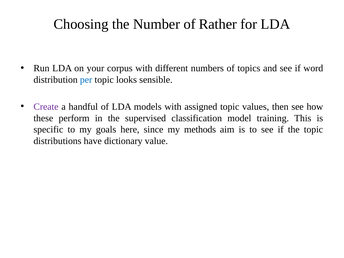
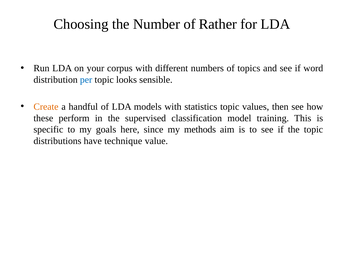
Create colour: purple -> orange (46, 107)
assigned: assigned -> statistics (201, 107)
dictionary: dictionary -> technique (123, 141)
